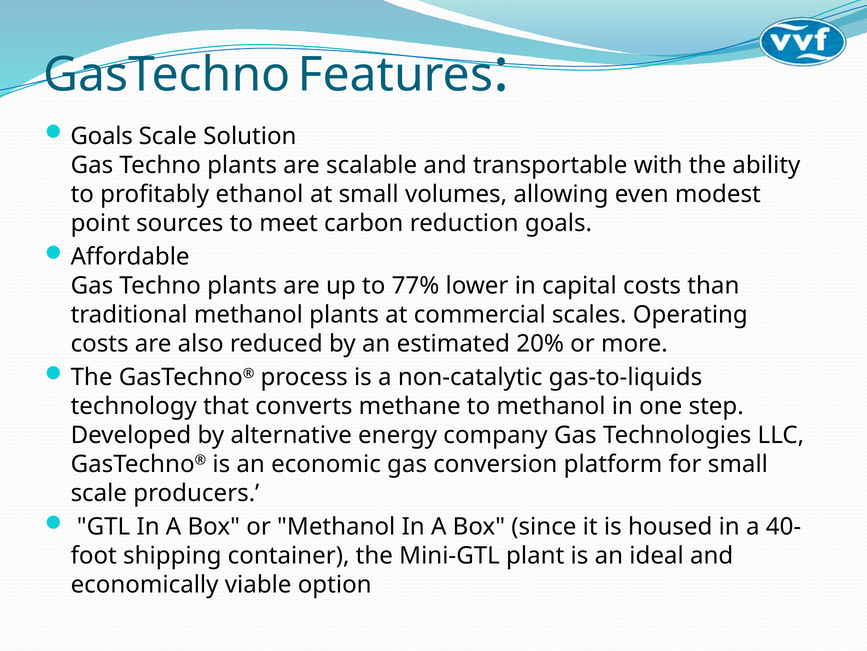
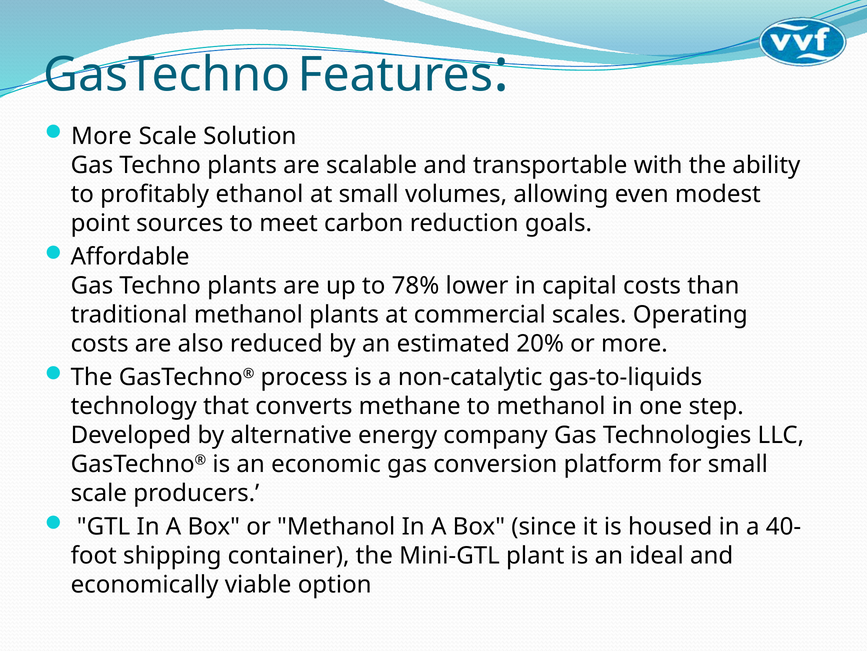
Goals: Goals -> More (101, 136)
77%: 77% -> 78% (415, 285)
